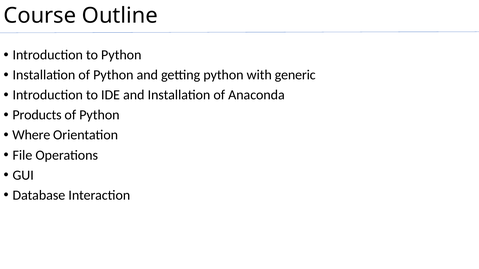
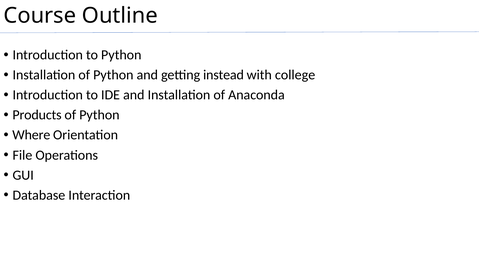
getting python: python -> instead (223, 75)
generic: generic -> college (295, 75)
